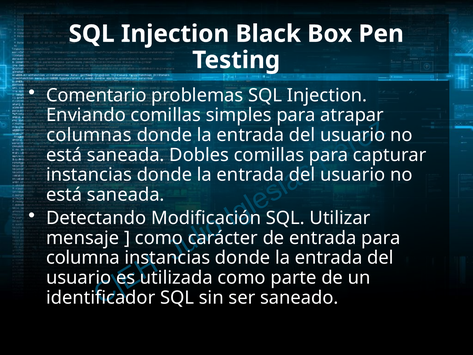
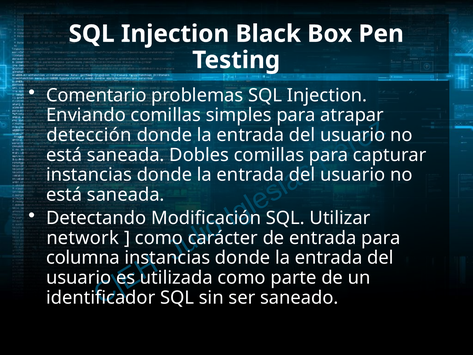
columnas: columnas -> detección (89, 135)
mensaje: mensaje -> network (83, 238)
